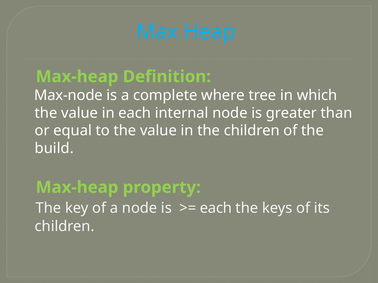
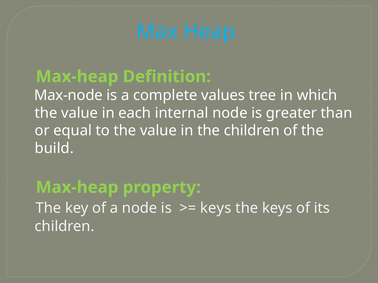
where: where -> values (223, 95)
each: each -> keys (216, 209)
